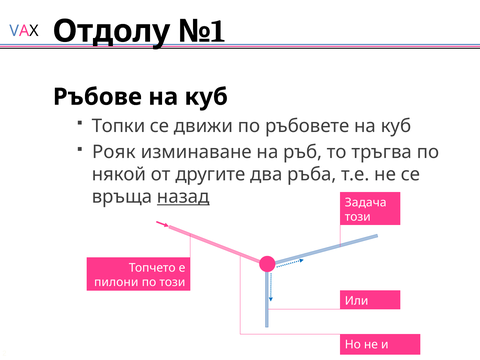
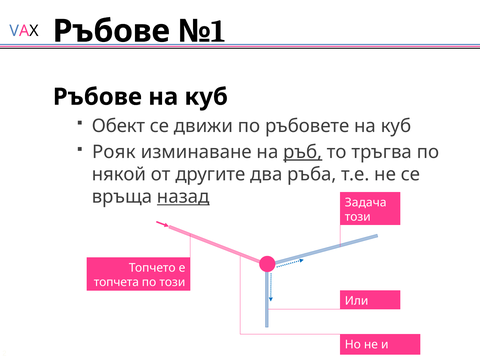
Отдолу: Отдолу -> Ръбове (111, 31)
Топки: Топки -> Обект (119, 126)
ръб underline: none -> present (303, 152)
пилони: пилони -> топчета (116, 282)
